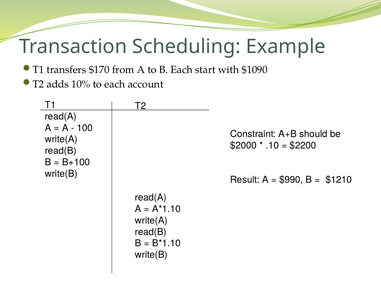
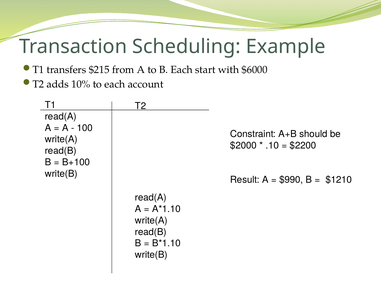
$170: $170 -> $215 (99, 70)
$1090: $1090 -> $6000 (255, 70)
